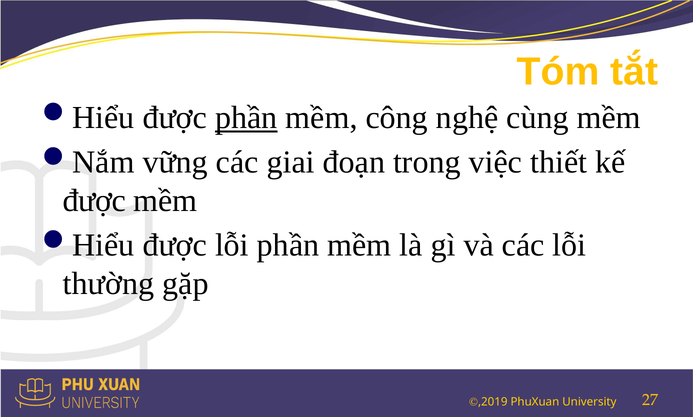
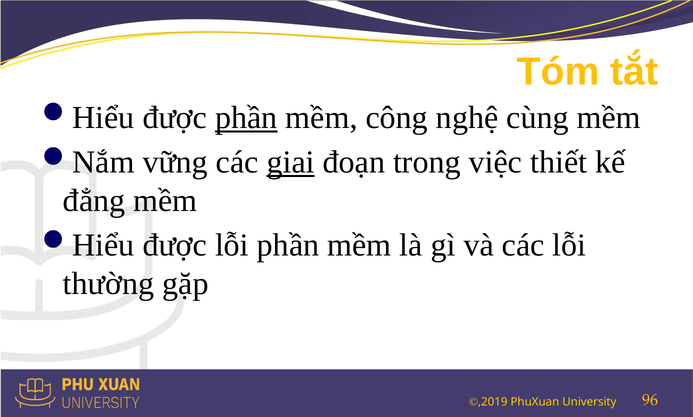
giai underline: none -> present (291, 162)
được: được -> đẳng (94, 201)
27: 27 -> 96 (650, 400)
